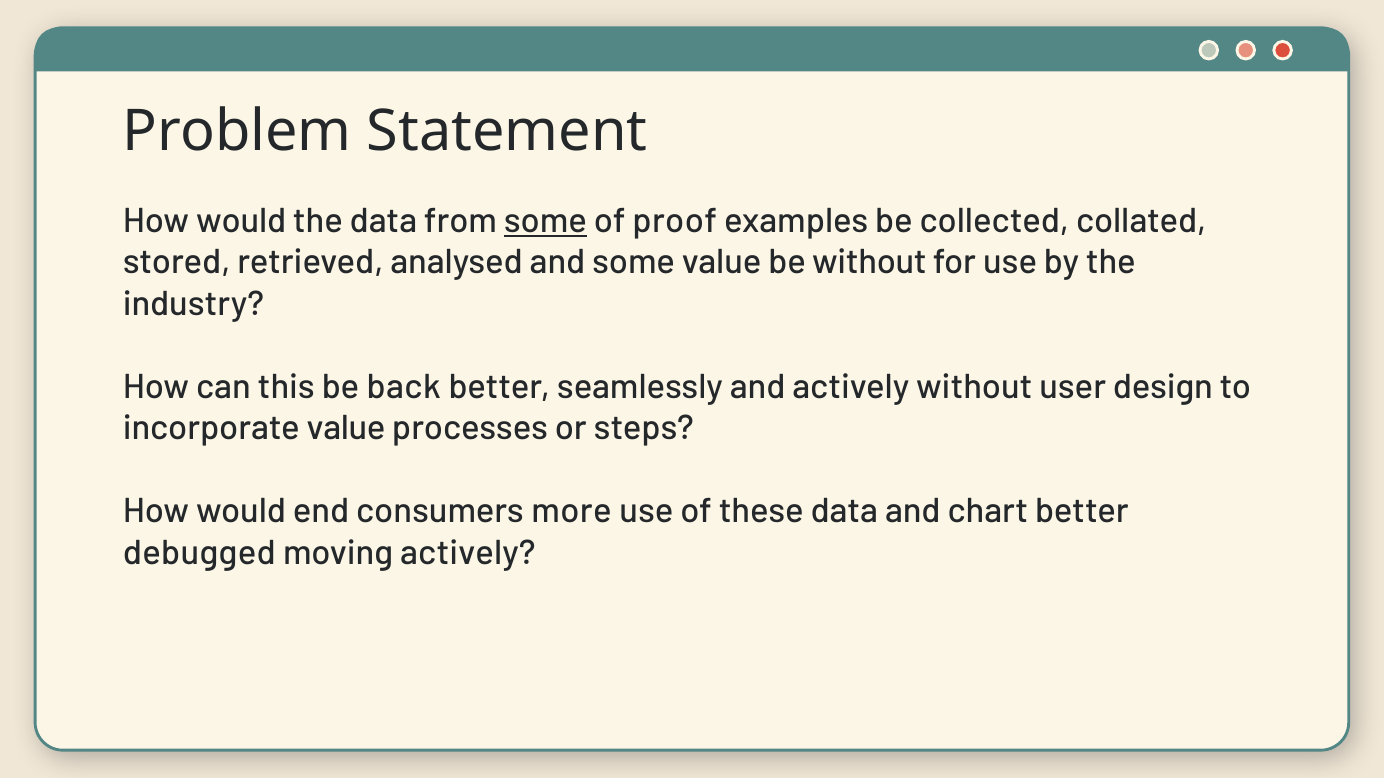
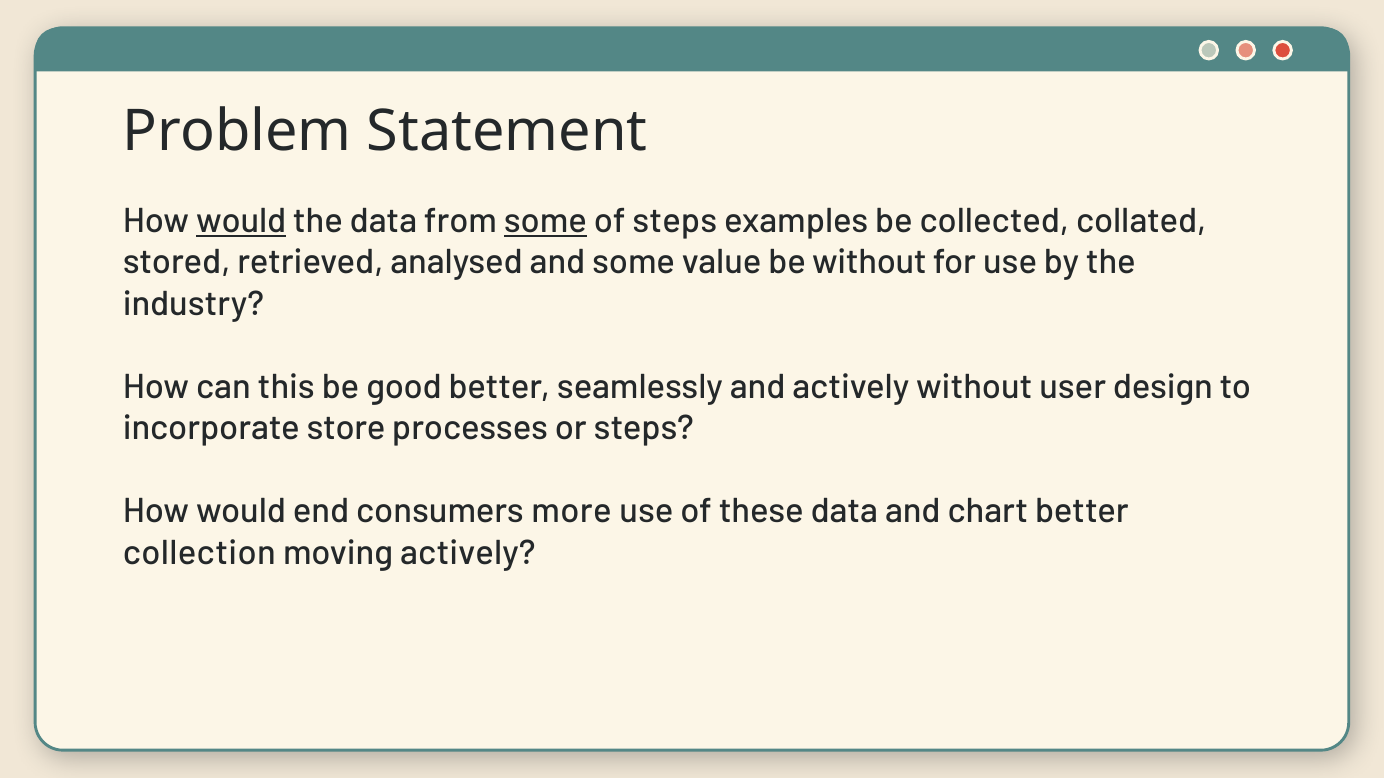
would underline: none -> present (241, 221)
of proof: proof -> steps (675, 221)
back: back -> good (404, 387)
incorporate value: value -> store (346, 429)
debugged: debugged -> collection (199, 553)
